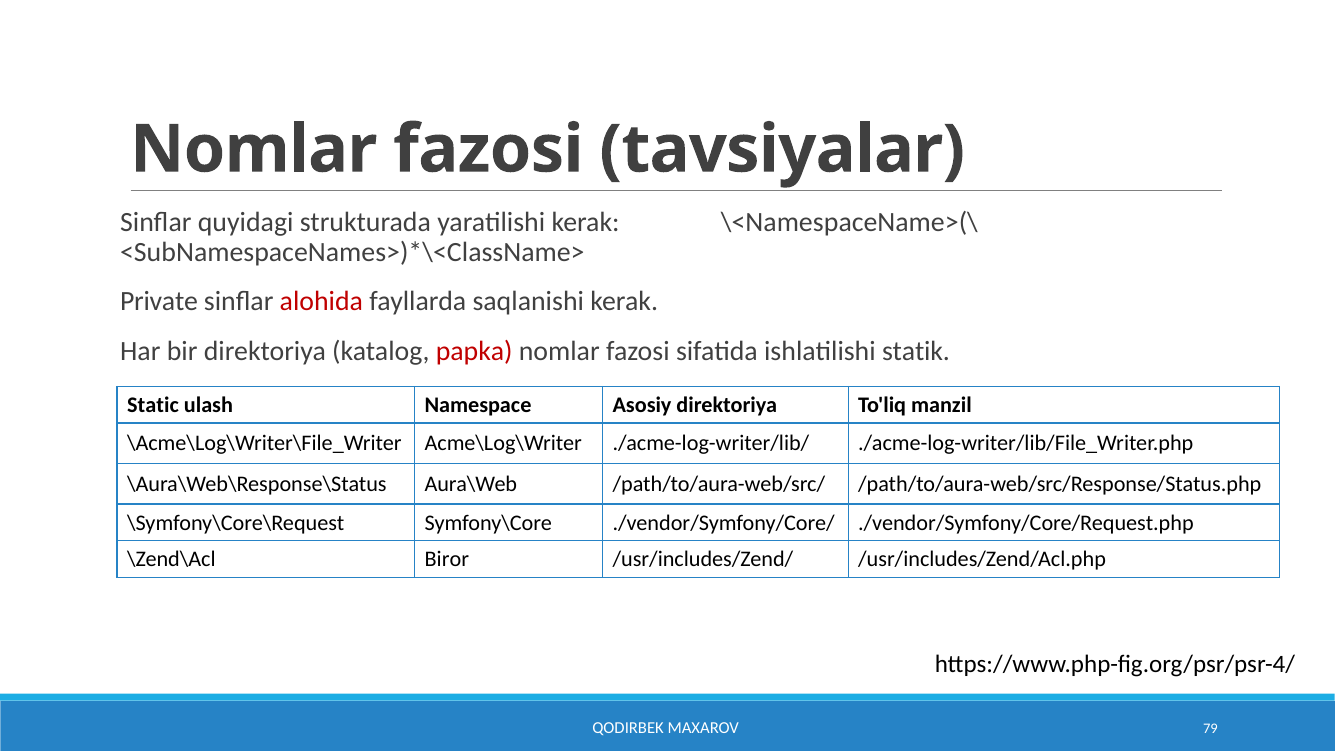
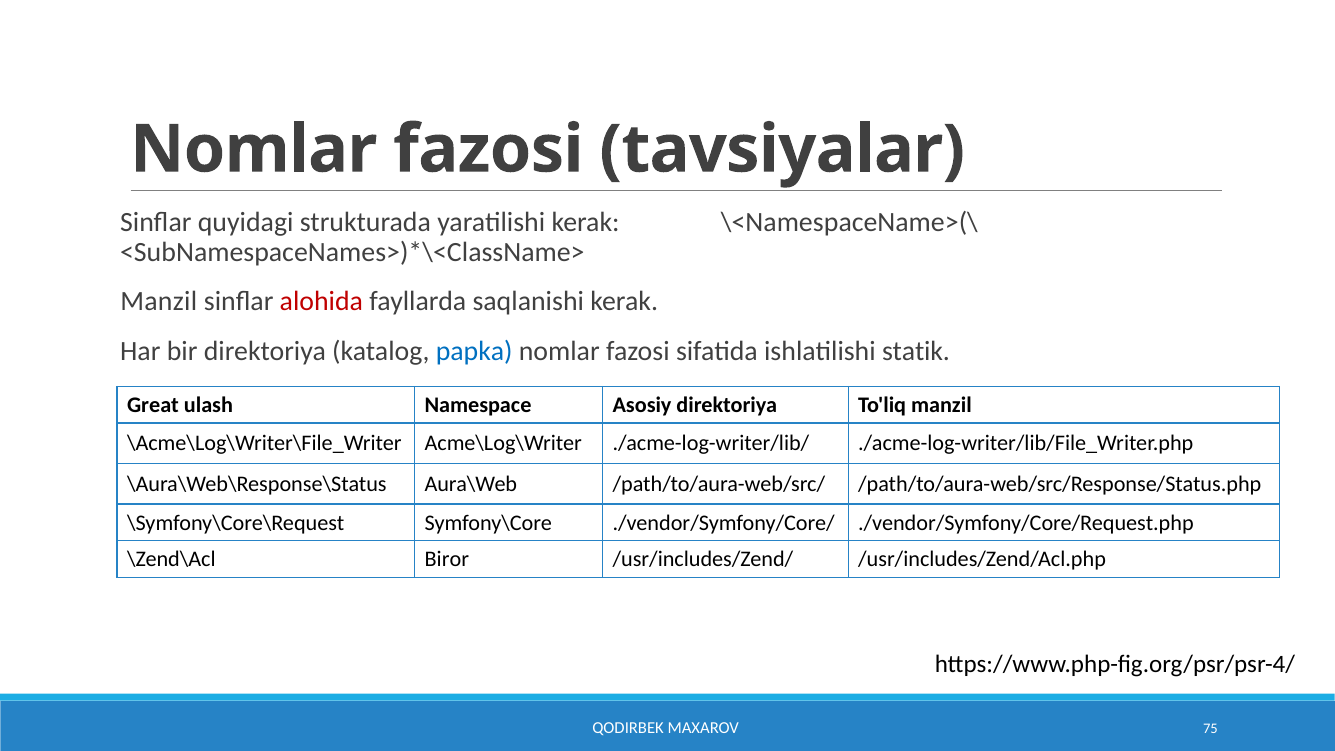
Private: Private -> Manzil (159, 302)
papka colour: red -> blue (474, 351)
Static: Static -> Great (153, 405)
79: 79 -> 75 (1210, 728)
